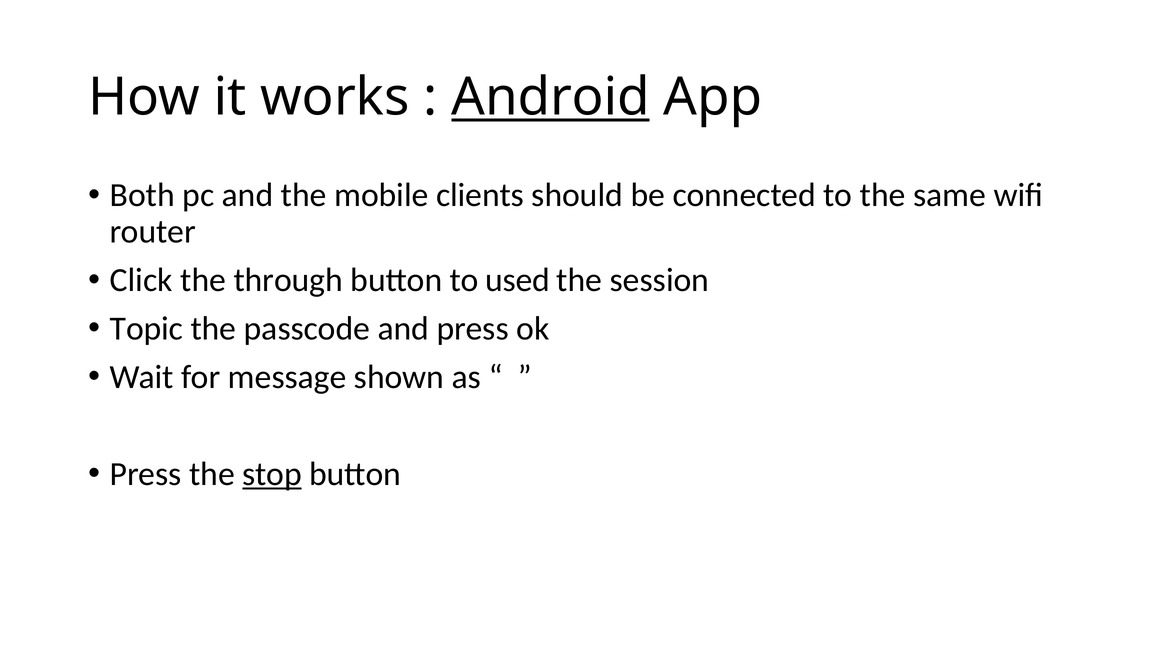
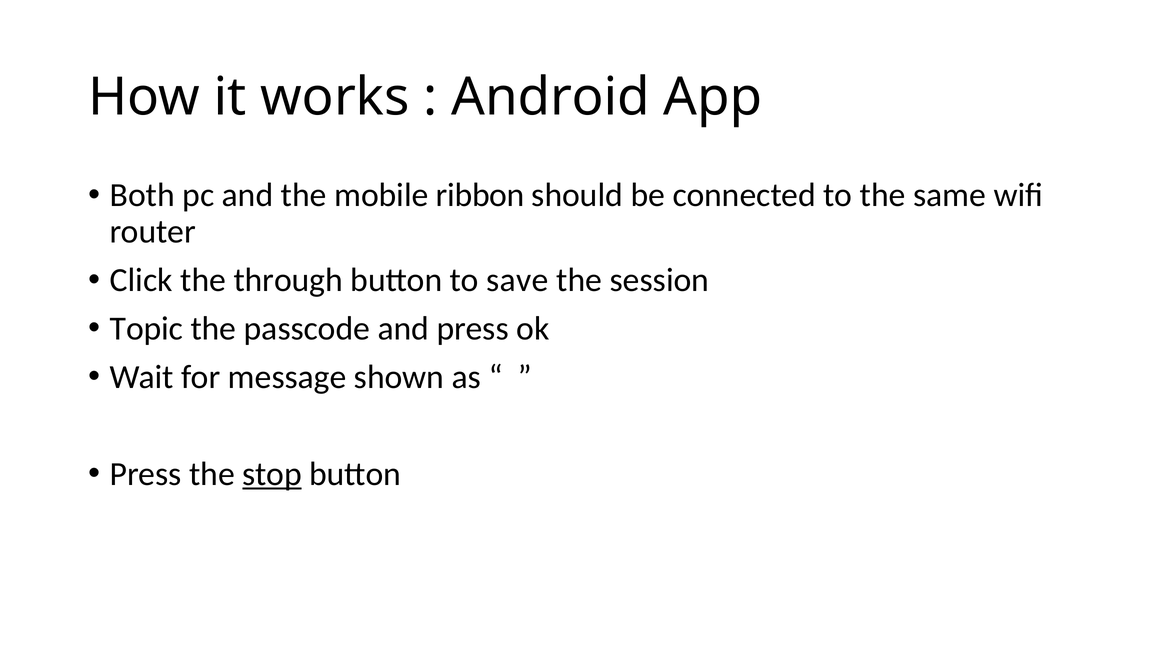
Android underline: present -> none (551, 97)
clients: clients -> ribbon (480, 195)
used: used -> save (517, 280)
